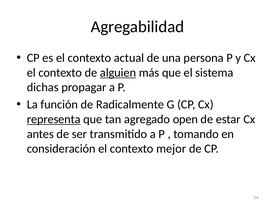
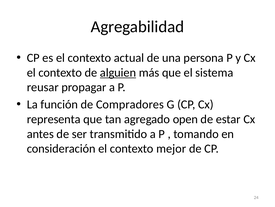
dichas: dichas -> reusar (43, 87)
Radicalmente: Radicalmente -> Compradores (130, 104)
representa underline: present -> none (54, 119)
